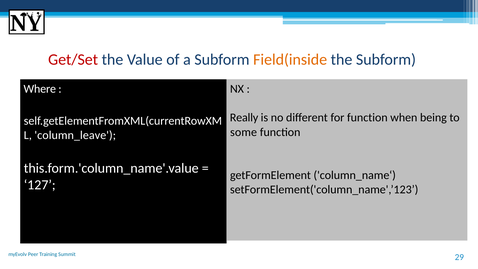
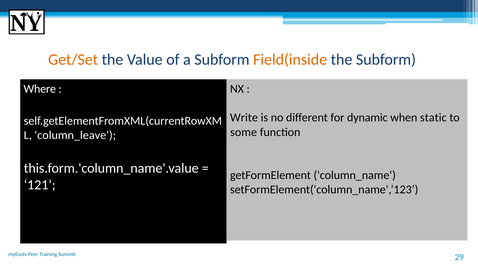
Get/Set colour: red -> orange (73, 59)
Really: Really -> Write (244, 118)
for function: function -> dynamic (367, 118)
being: being -> static (433, 118)
127: 127 -> 121 (40, 185)
